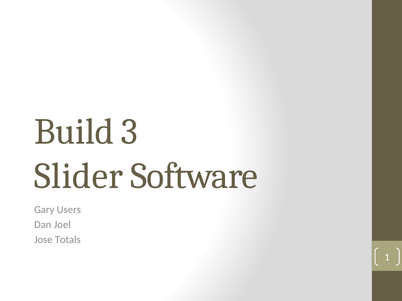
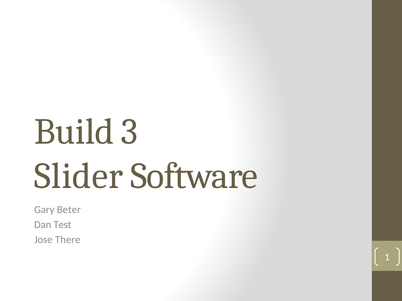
Users: Users -> Beter (69, 210)
Joel: Joel -> Test (62, 225)
Totals: Totals -> There (68, 240)
